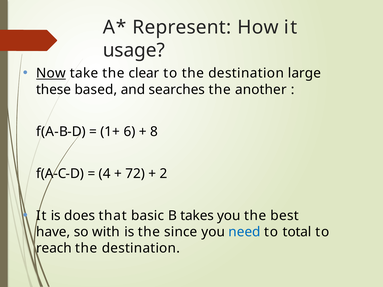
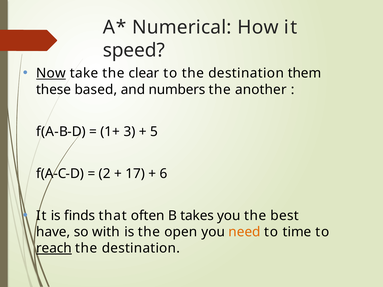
Represent: Represent -> Numerical (182, 27)
usage: usage -> speed (134, 50)
large: large -> them (305, 73)
searches: searches -> numbers (177, 90)
6: 6 -> 3 (129, 132)
8: 8 -> 5 (154, 132)
4: 4 -> 2 (105, 174)
72: 72 -> 17 (135, 174)
2: 2 -> 6 (164, 174)
does: does -> finds (80, 216)
basic: basic -> often (148, 216)
since: since -> open (181, 232)
need colour: blue -> orange (245, 232)
total: total -> time (297, 232)
reach underline: none -> present (54, 248)
